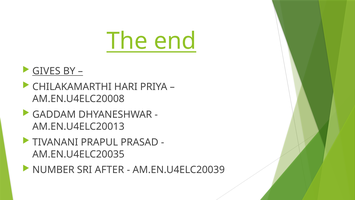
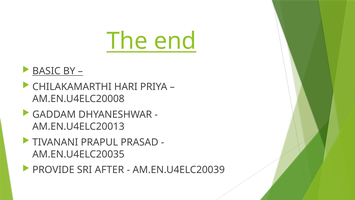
GIVES: GIVES -> BASIC (46, 71)
NUMBER: NUMBER -> PROVIDE (53, 170)
